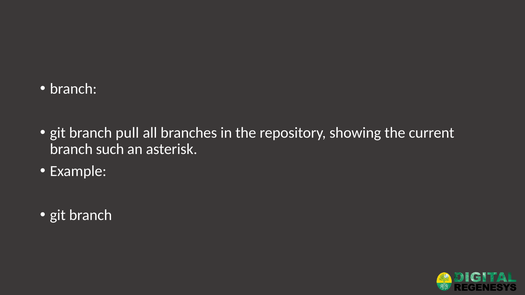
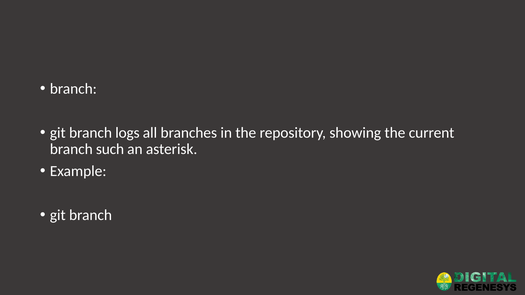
pull: pull -> logs (127, 133)
